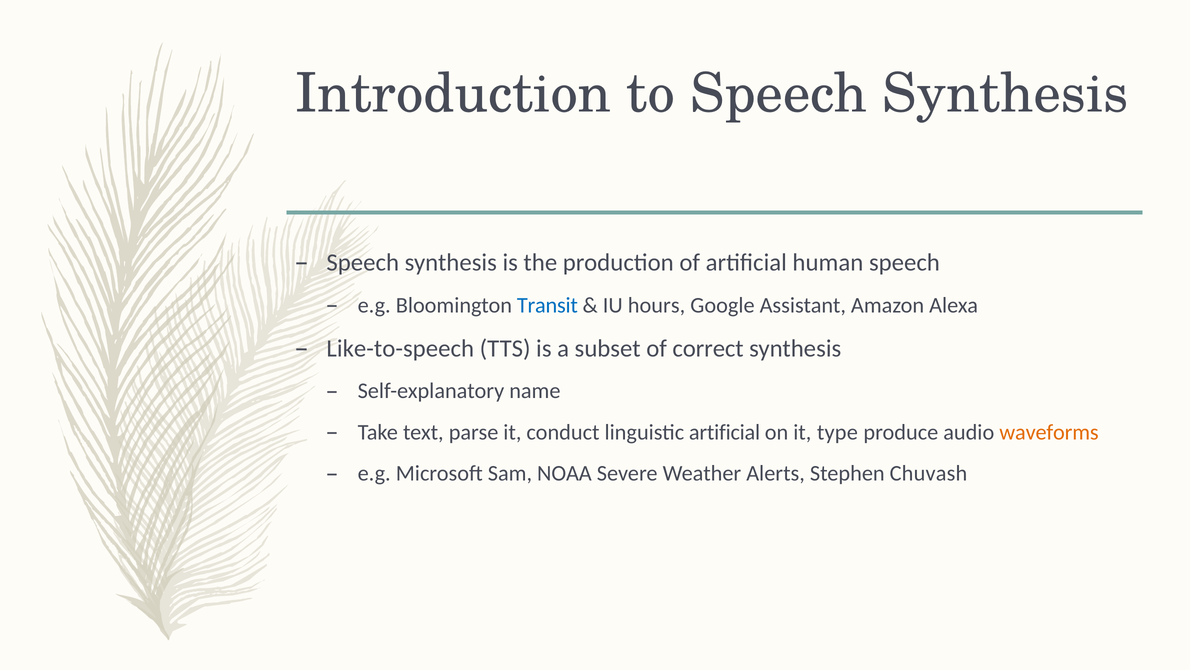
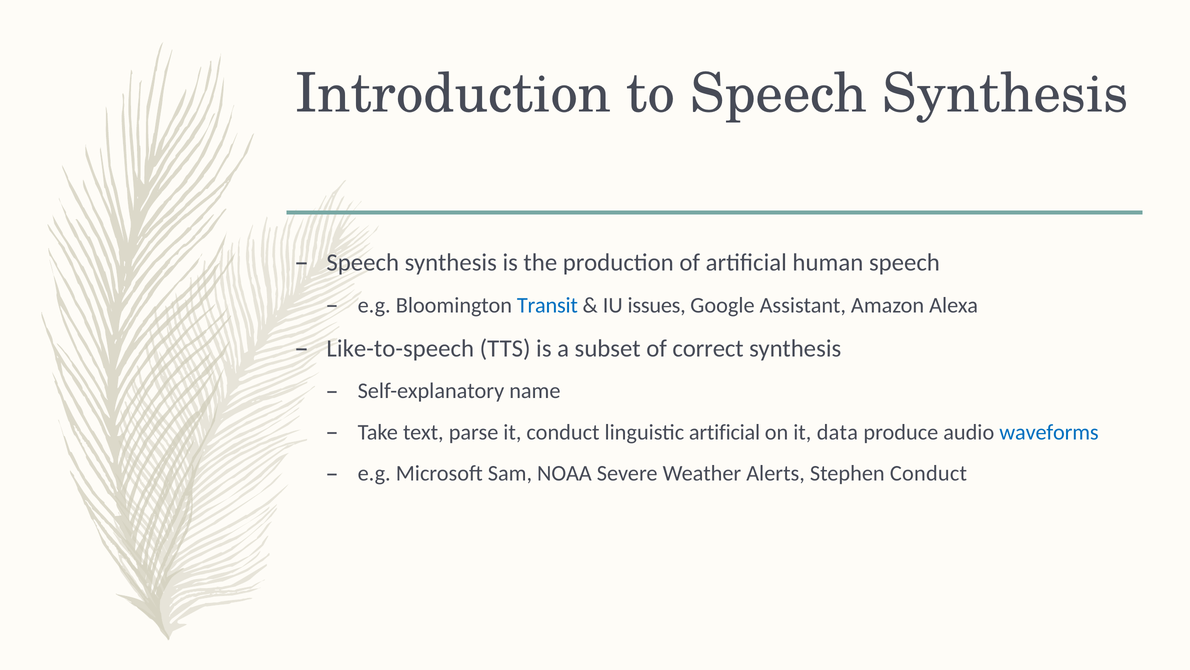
hours: hours -> issues (657, 305)
type: type -> data (837, 432)
waveforms colour: orange -> blue (1049, 432)
Stephen Chuvash: Chuvash -> Conduct (928, 473)
